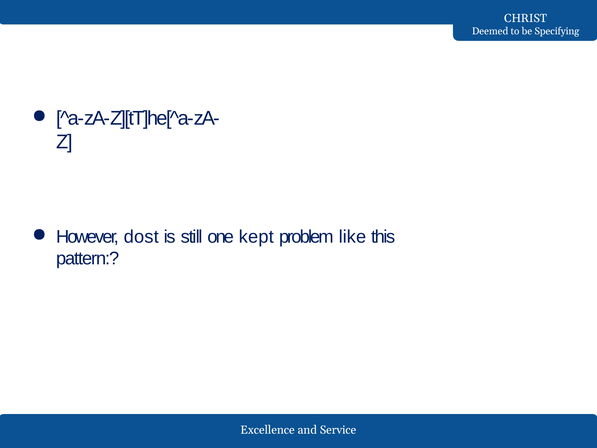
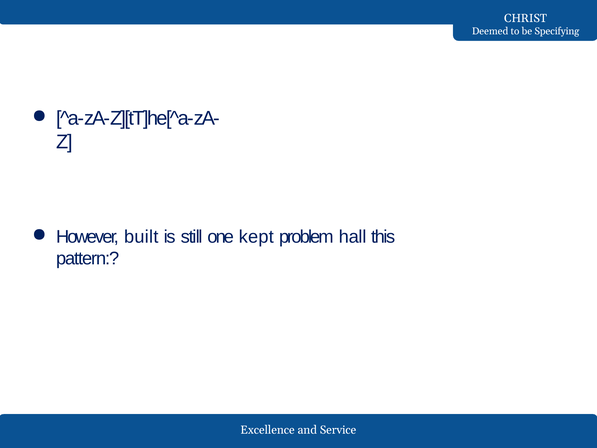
dost: dost -> built (141, 237)
like: like -> hall (353, 237)
